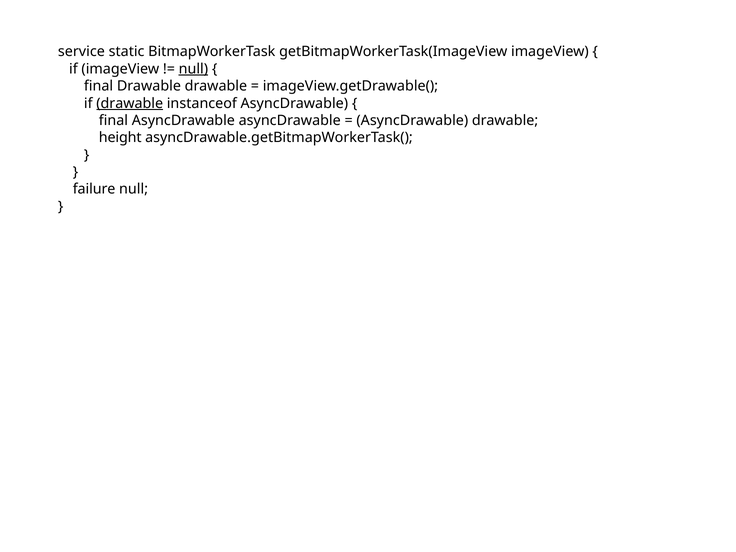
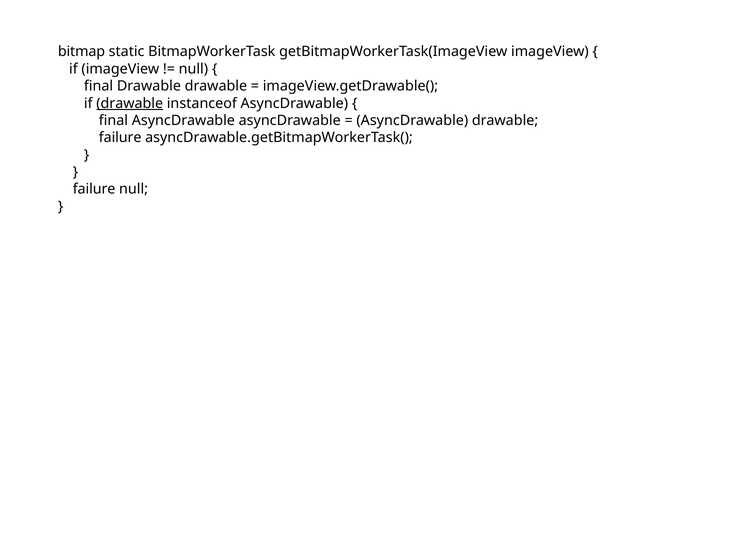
service: service -> bitmap (81, 52)
null underline: present -> none (193, 69)
height: height -> failure (120, 138)
